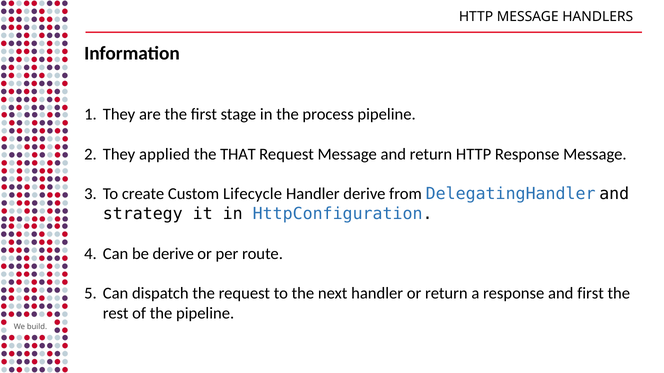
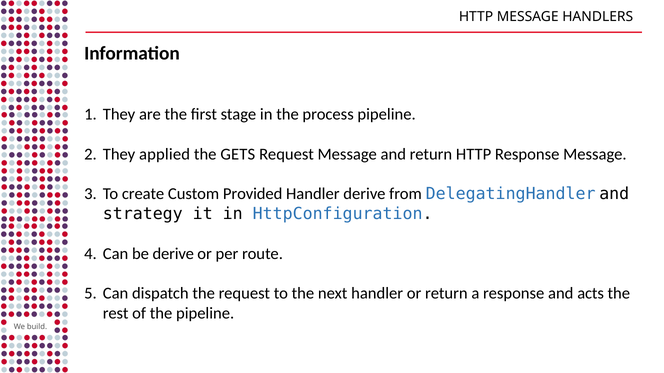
THAT: THAT -> GETS (238, 154)
Lifecycle: Lifecycle -> Provided (253, 194)
and first: first -> acts (591, 294)
